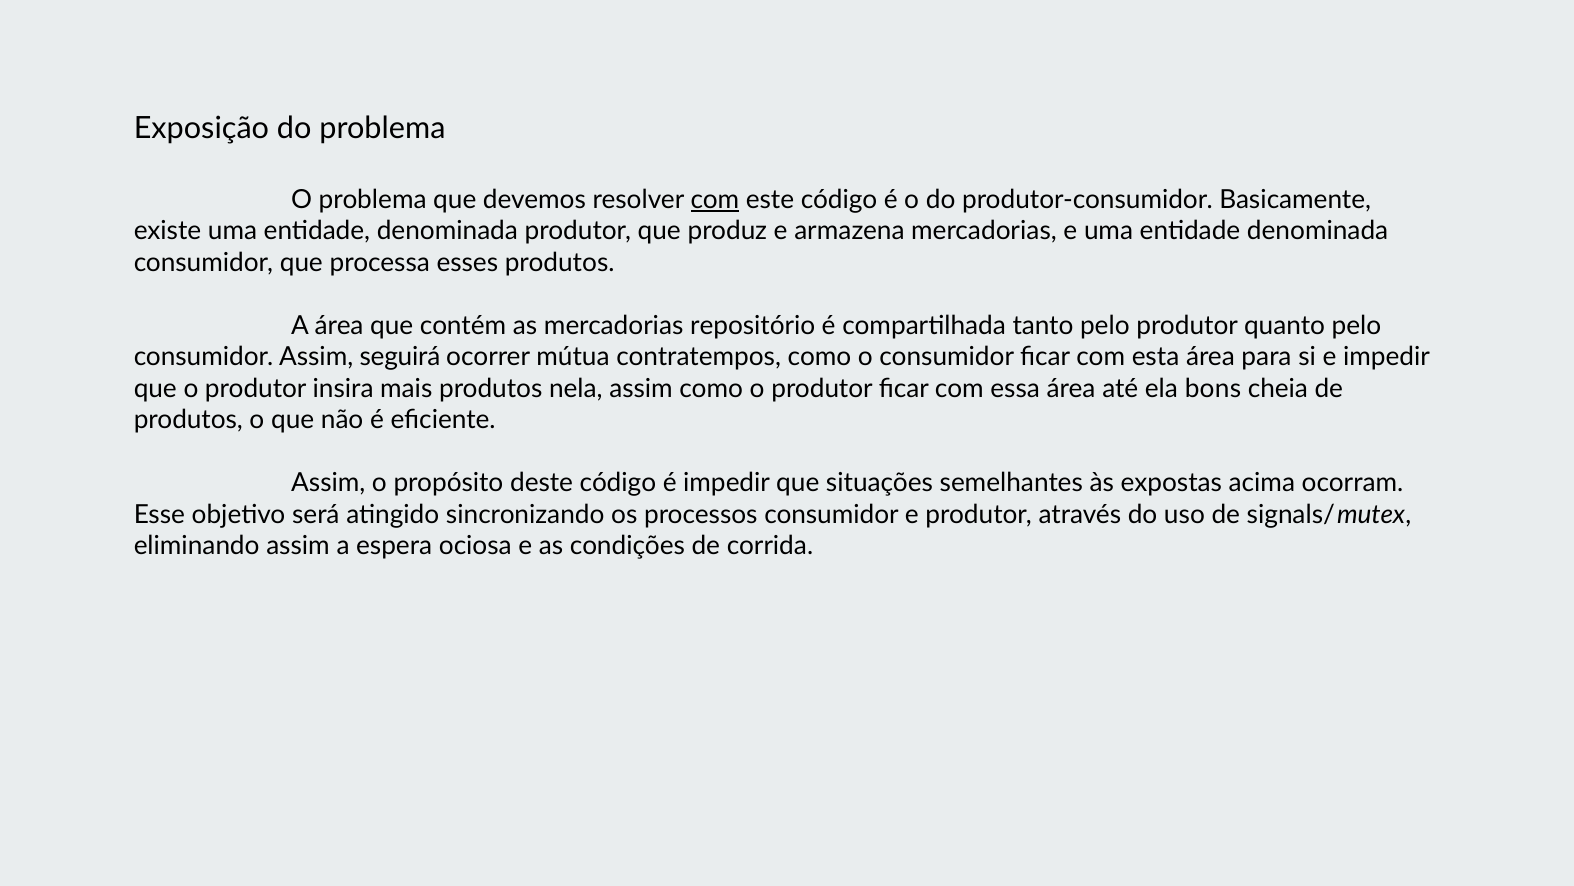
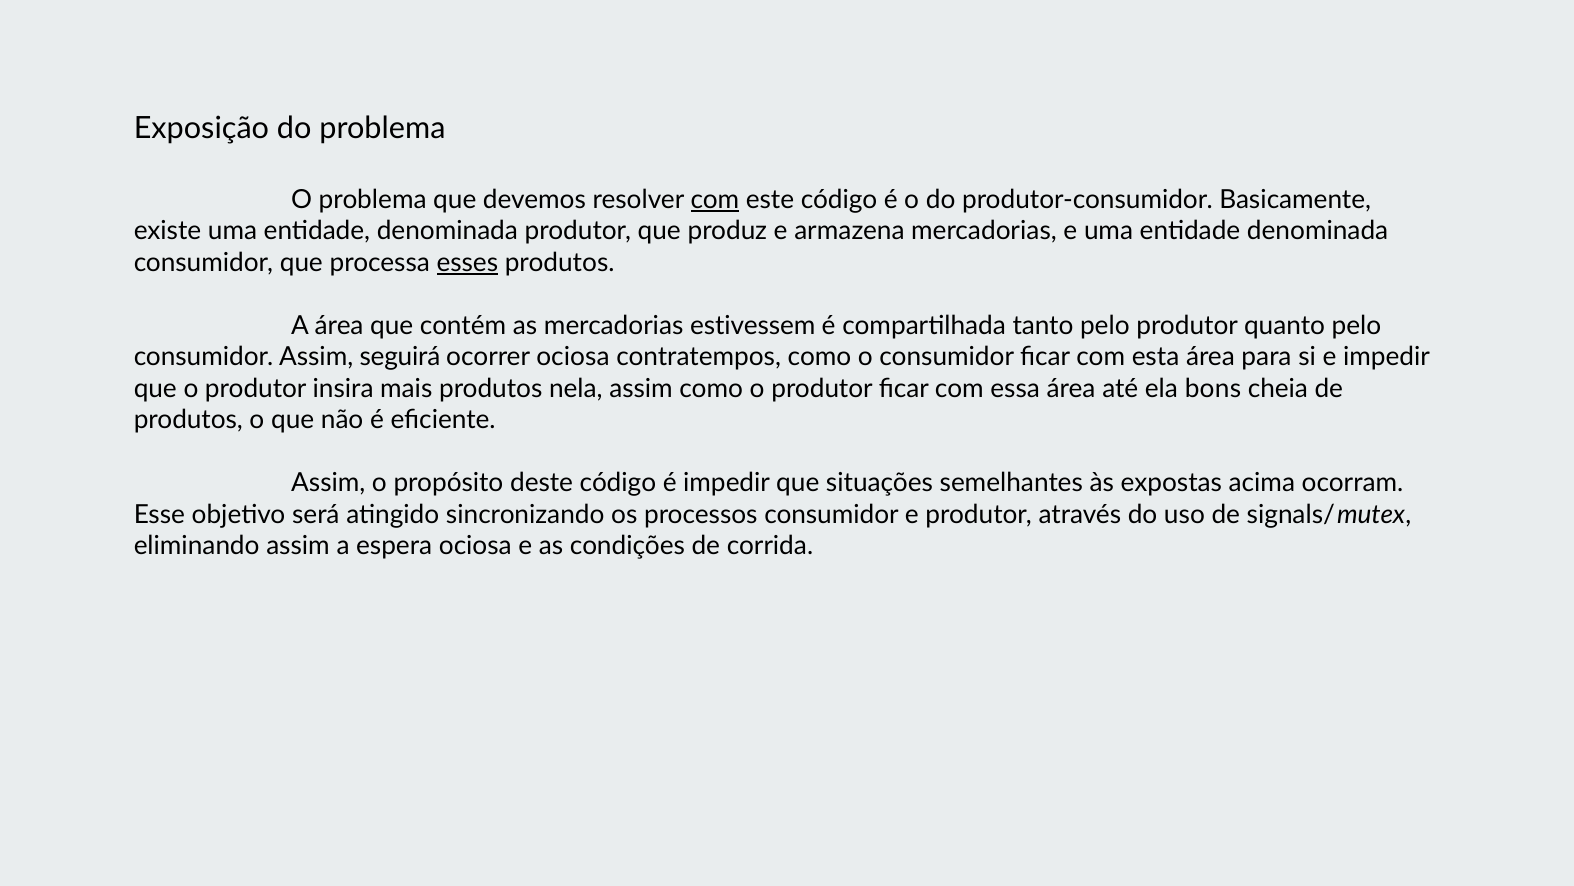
esses underline: none -> present (467, 262)
repositório: repositório -> estivessem (753, 325)
ocorrer mútua: mútua -> ociosa (573, 357)
